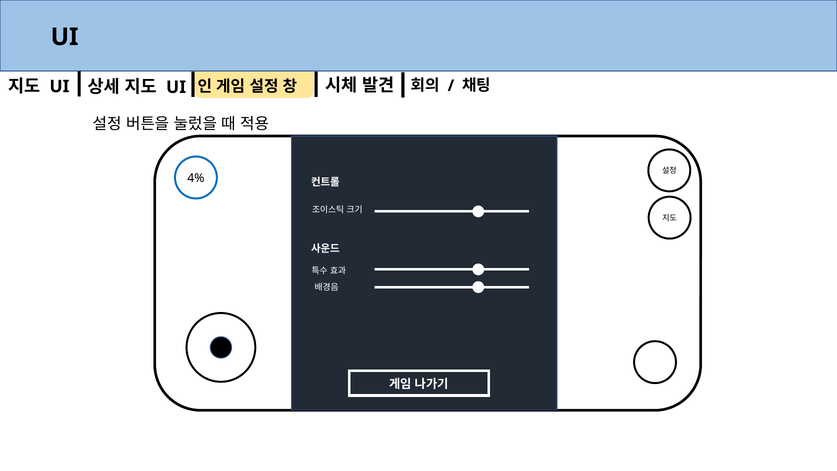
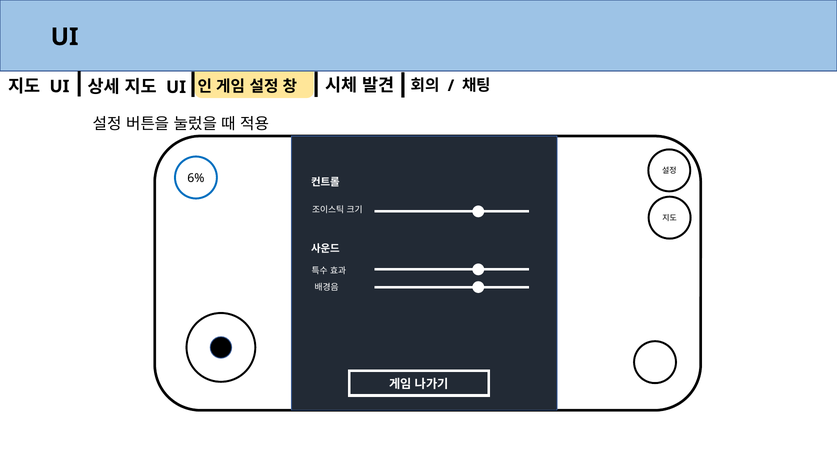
4%: 4% -> 6% (196, 178)
